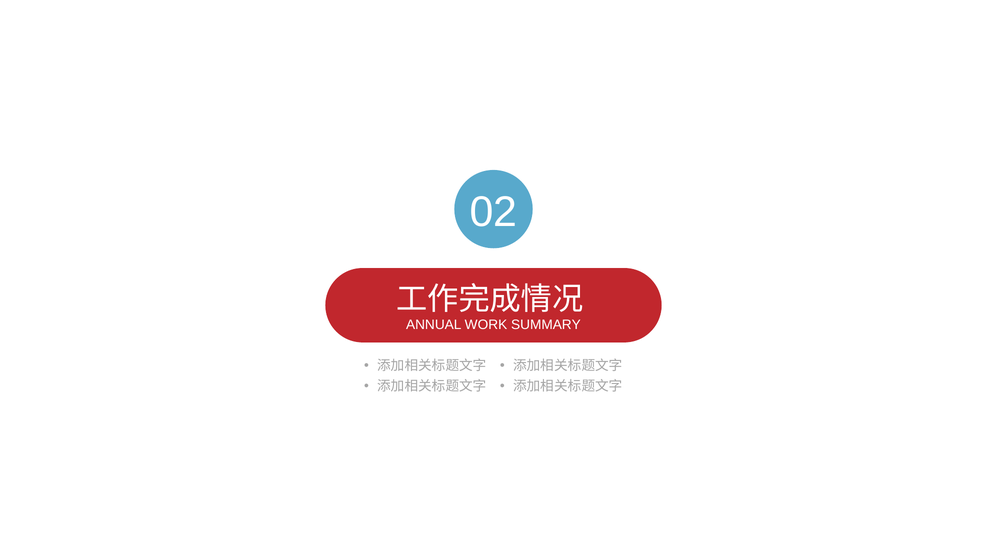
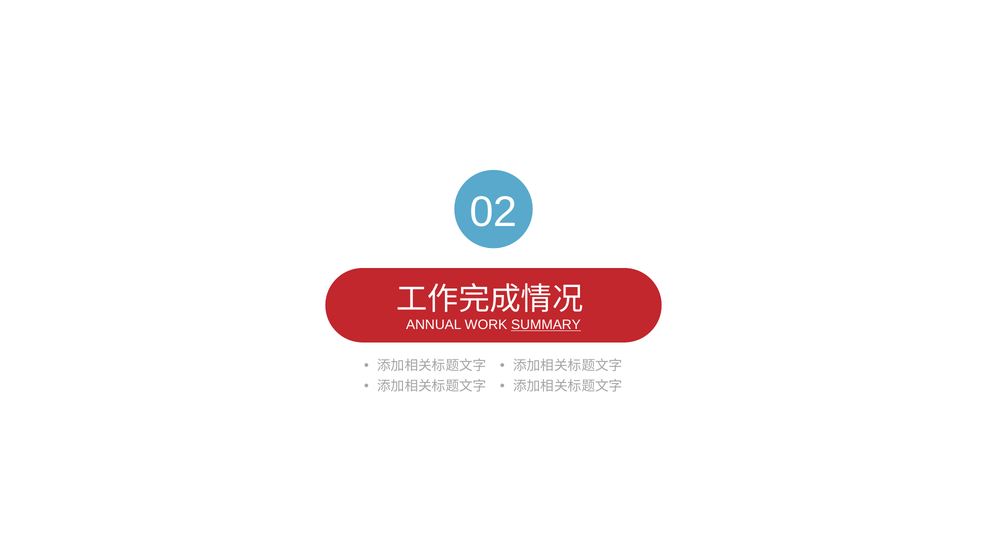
SUMMARY underline: none -> present (546, 325)
